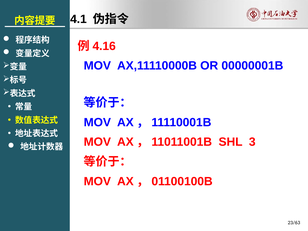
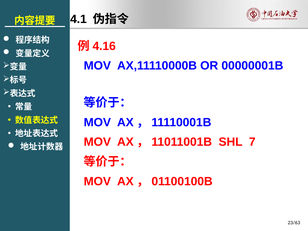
3: 3 -> 7 (252, 142)
